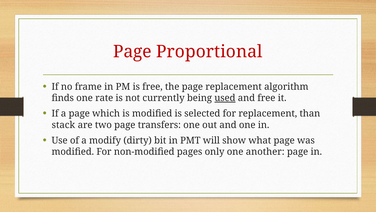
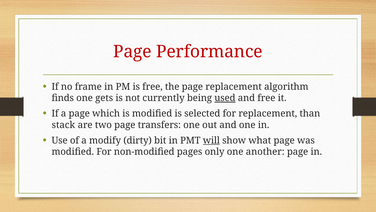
Proportional: Proportional -> Performance (209, 52)
rate: rate -> gets (104, 98)
will underline: none -> present (211, 140)
